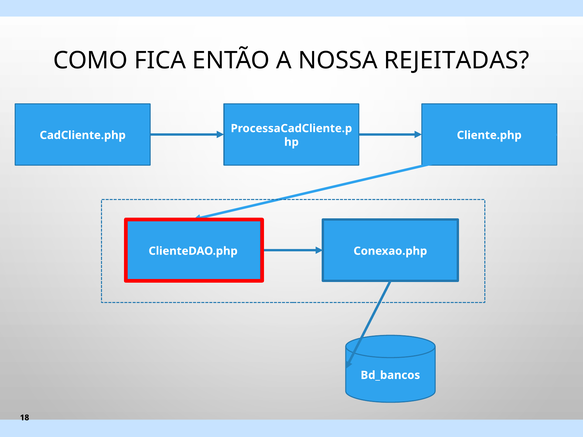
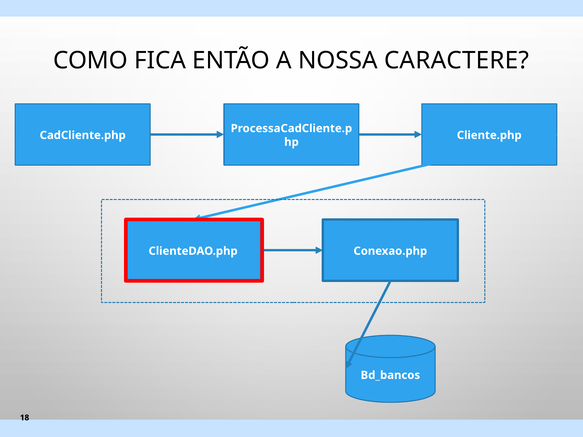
REJEITADAS: REJEITADAS -> CARACTERE (457, 61)
